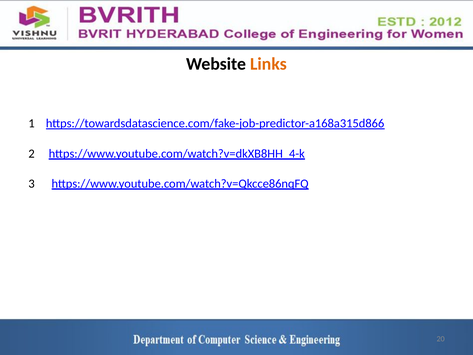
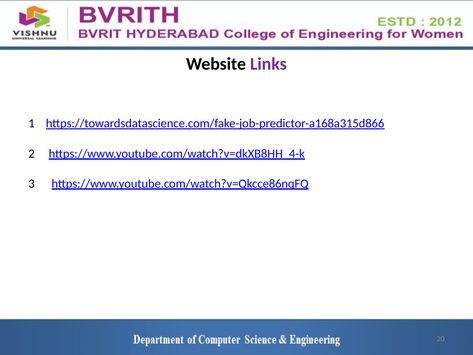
Links colour: orange -> purple (269, 64)
